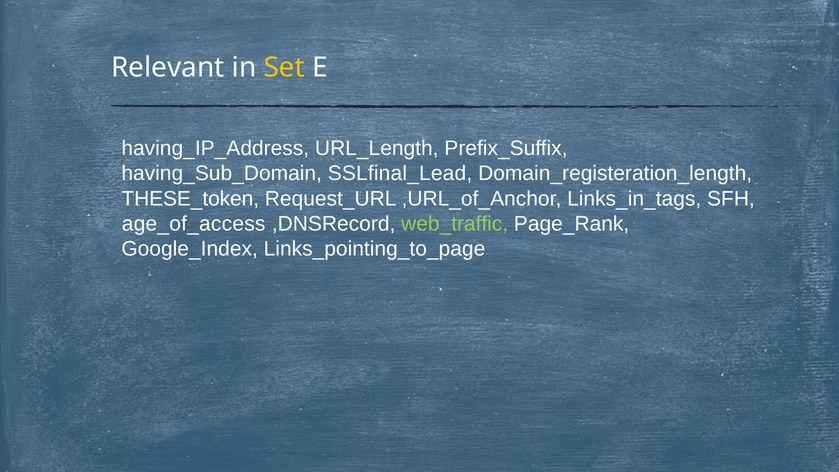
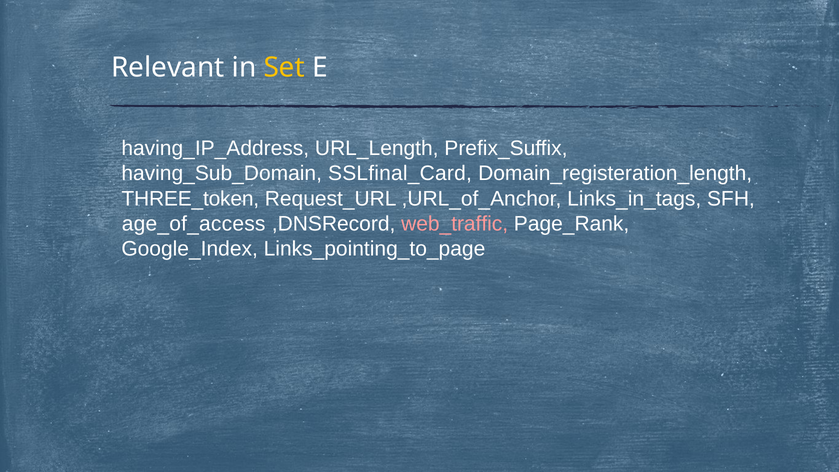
SSLfinal_Lead: SSLfinal_Lead -> SSLfinal_Card (400, 173)
THESE_token: THESE_token -> THREE_token (190, 199)
web_traffic colour: light green -> pink (455, 224)
